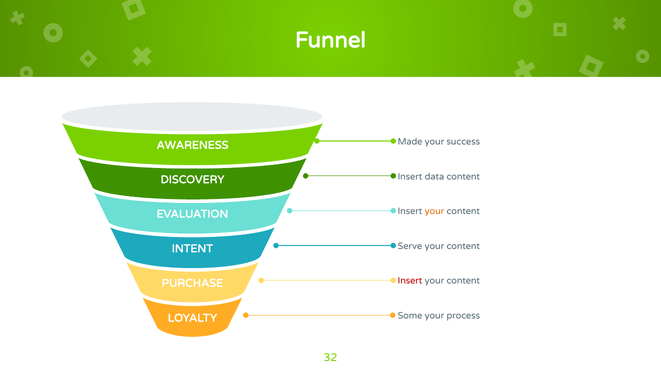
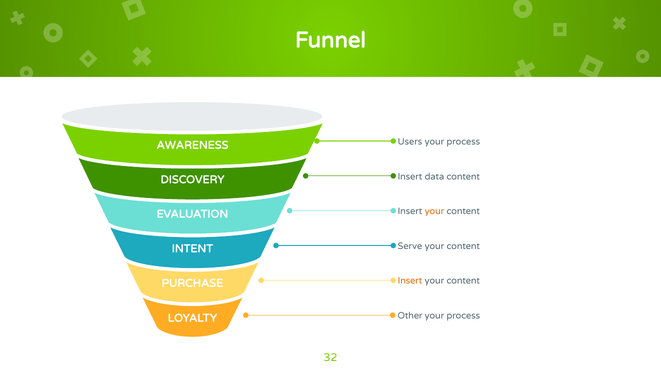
Made: Made -> Users (410, 142)
success: success -> process (463, 142)
Insert colour: red -> orange (410, 281)
Some: Some -> Other (410, 316)
